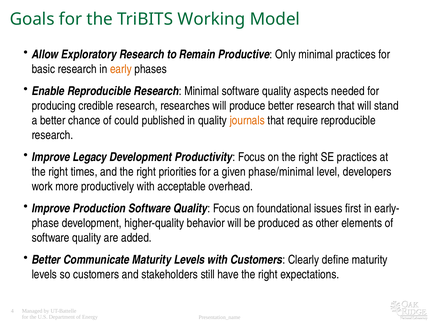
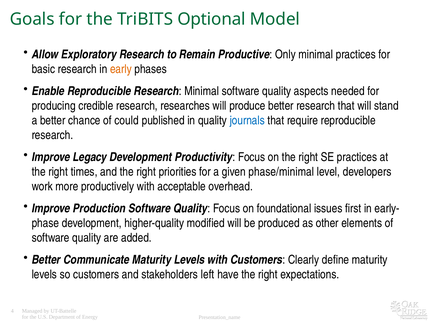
Working: Working -> Optional (211, 19)
journals colour: orange -> blue (247, 120)
behavior: behavior -> modified (206, 223)
still: still -> left (208, 274)
